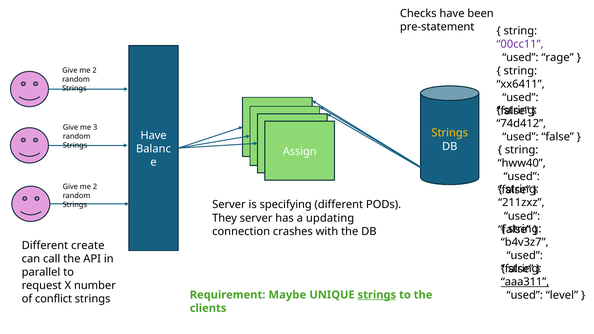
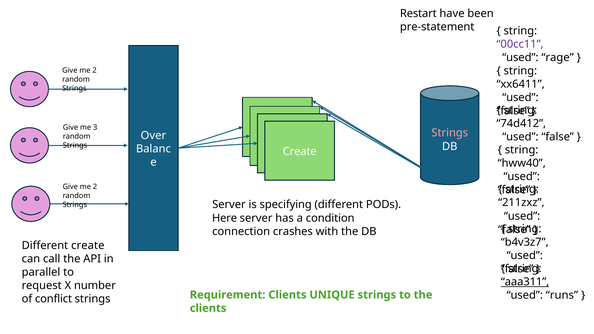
Checks: Checks -> Restart (418, 13)
Strings colour: yellow -> pink (450, 133)
Have: Have -> Over (153, 136)
Assign: Assign -> Create (300, 152)
They: They -> Here (225, 218)
updating: updating -> condition (330, 218)
level: level -> runs (562, 295)
Requirement Maybe: Maybe -> Clients (287, 295)
strings underline: present -> none (377, 295)
